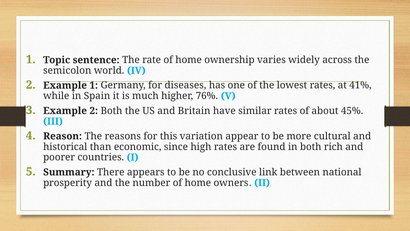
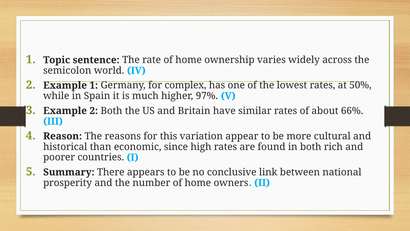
diseases: diseases -> complex (186, 85)
41%: 41% -> 50% (360, 85)
76%: 76% -> 97% (207, 96)
45%: 45% -> 66% (352, 111)
